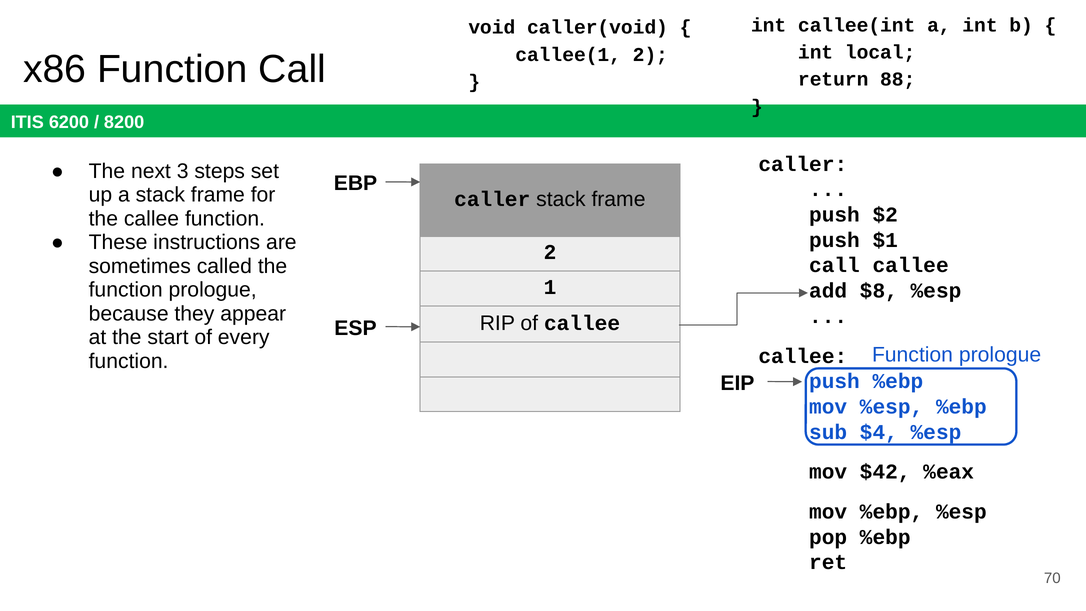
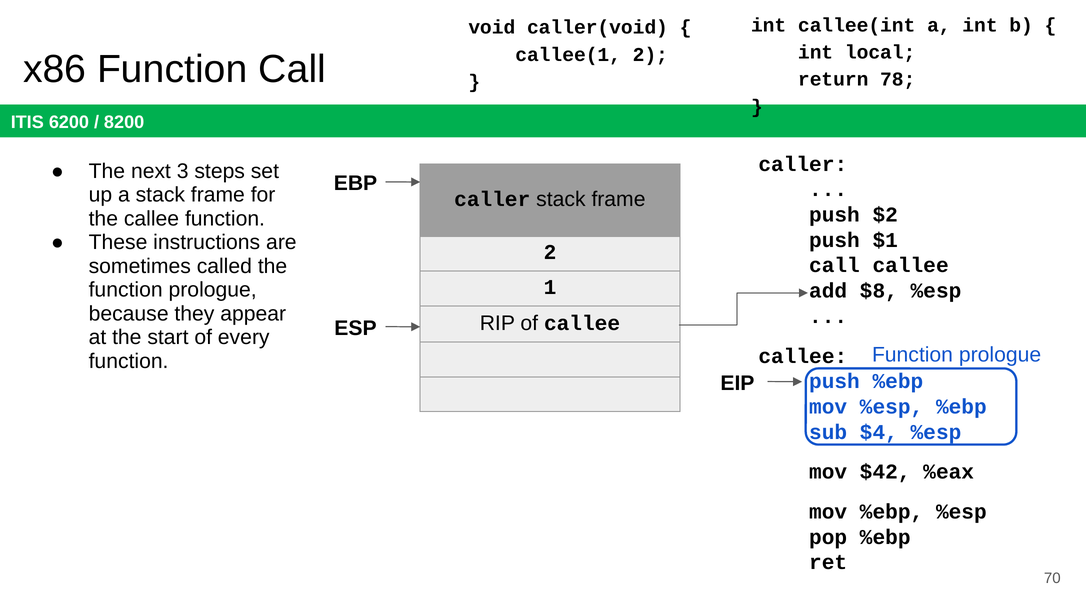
88: 88 -> 78 (898, 80)
